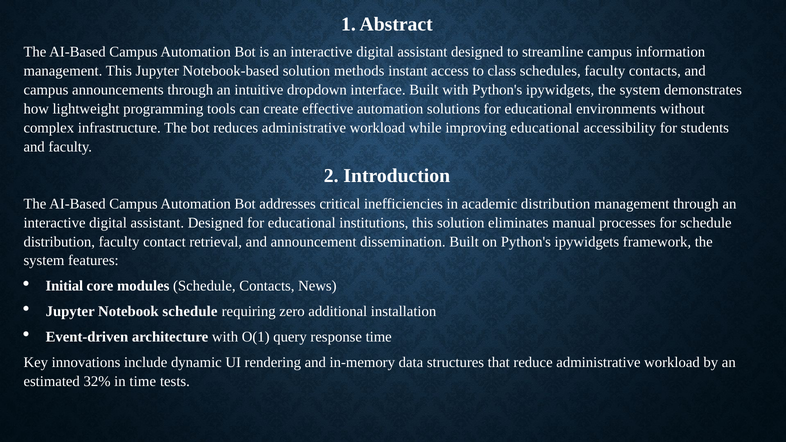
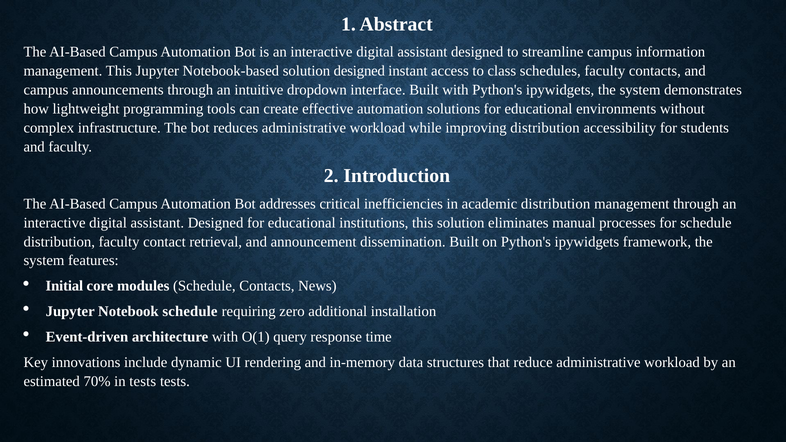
solution methods: methods -> designed (359, 71)
improving educational: educational -> distribution (545, 128)
32%: 32% -> 70% (97, 381)
in time: time -> tests (143, 381)
